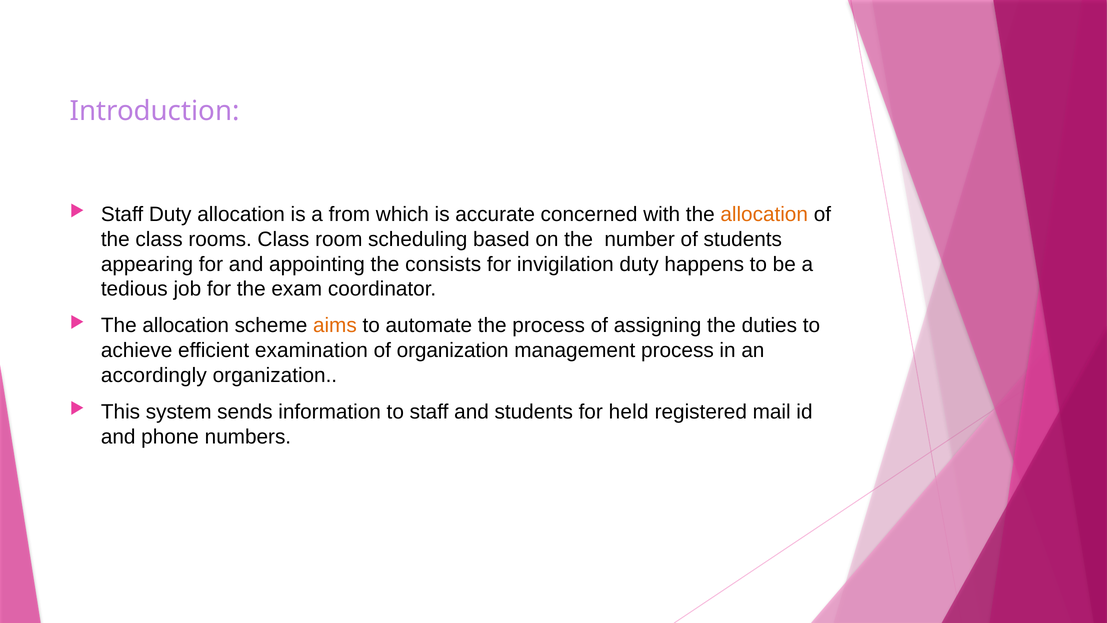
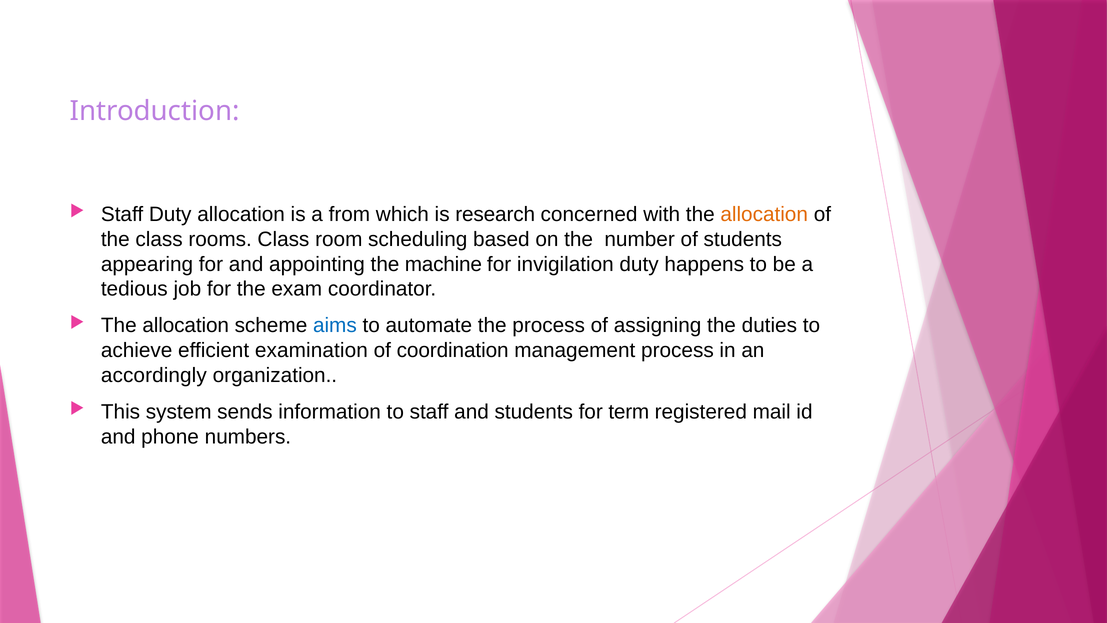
accurate: accurate -> research (495, 214)
consists: consists -> machine (443, 264)
aims colour: orange -> blue (335, 325)
of organization: organization -> coordination (453, 350)
held: held -> term (629, 412)
